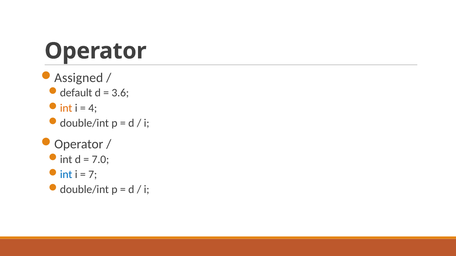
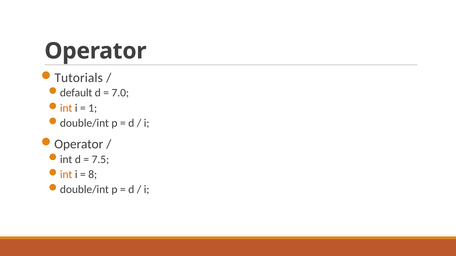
Assigned: Assigned -> Tutorials (79, 78)
3.6: 3.6 -> 7.0 (120, 93)
4: 4 -> 1 (93, 108)
7.0: 7.0 -> 7.5 (100, 160)
int colour: blue -> orange (66, 175)
7: 7 -> 8 (93, 175)
